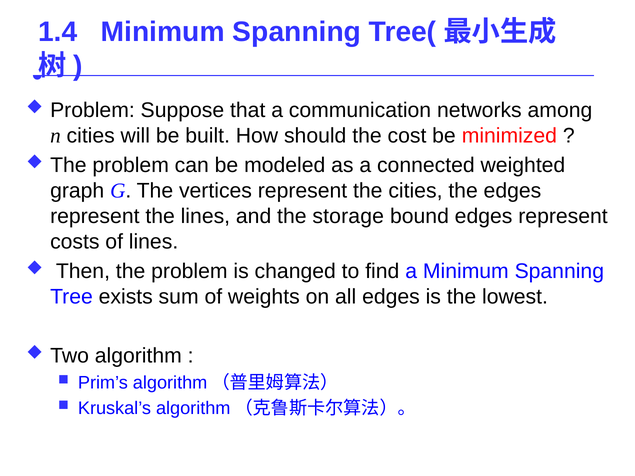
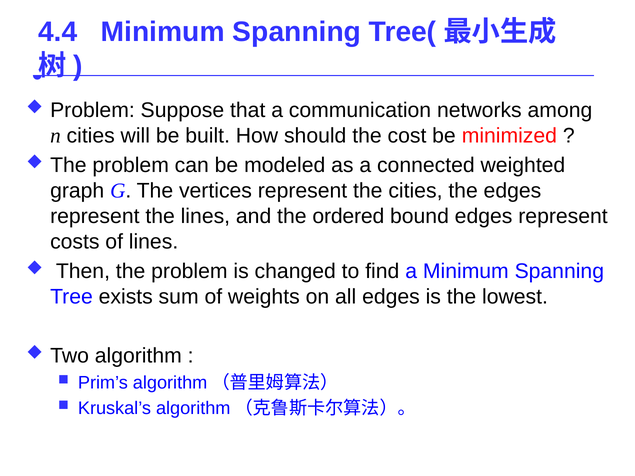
1.4: 1.4 -> 4.4 (58, 32)
storage: storage -> ordered (348, 216)
